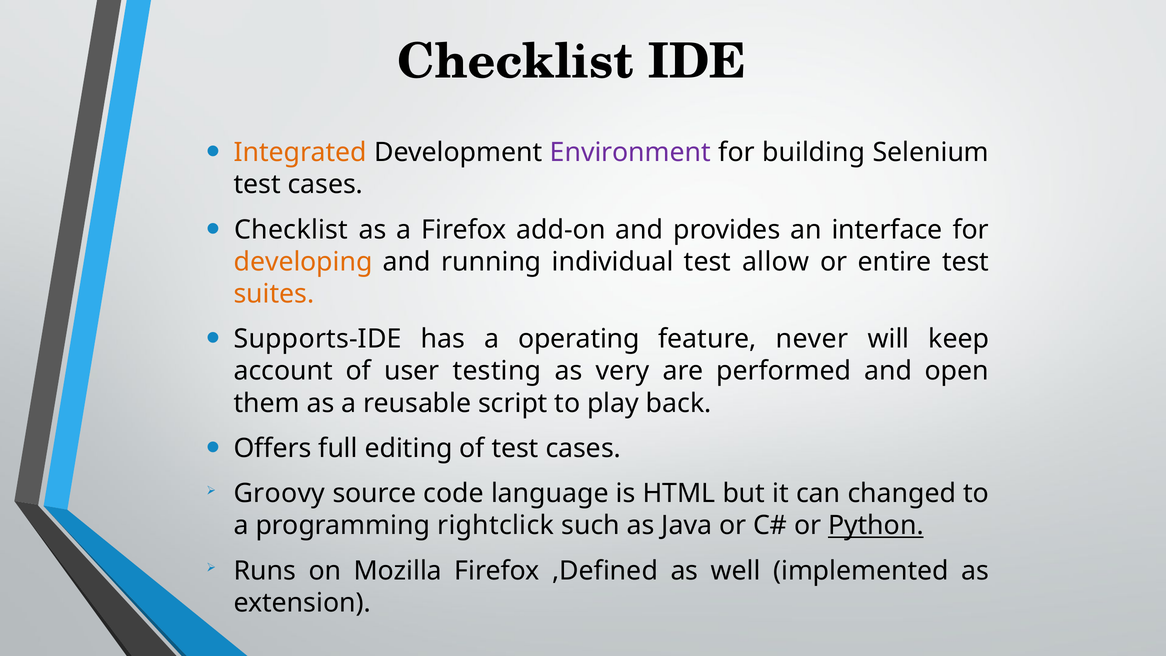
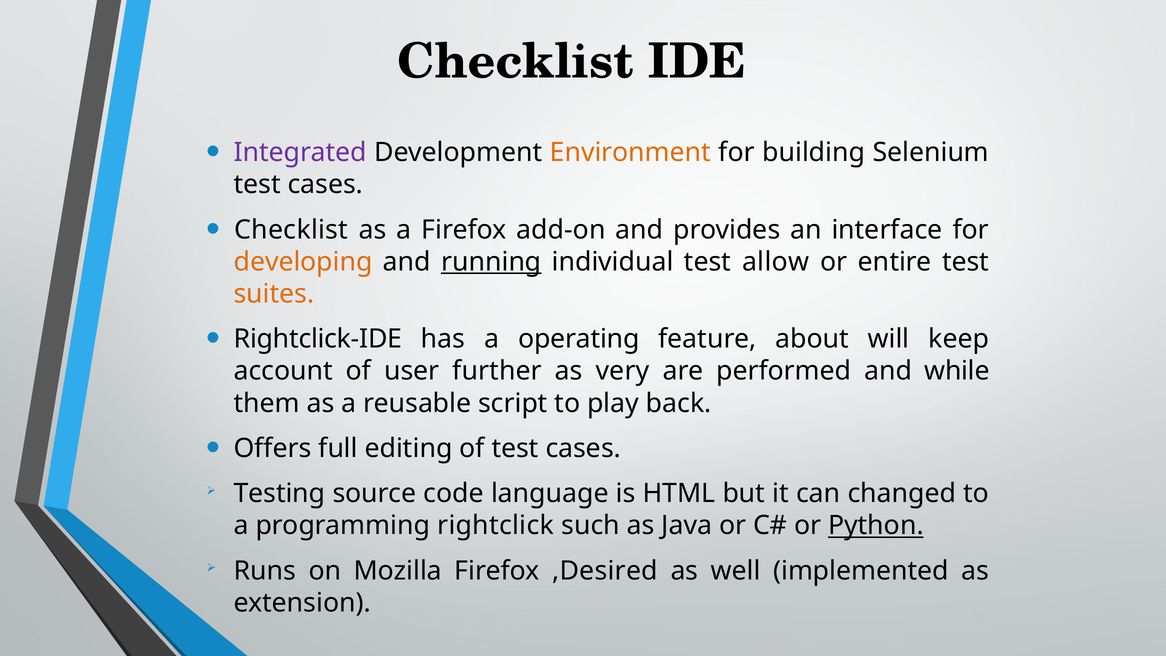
Integrated colour: orange -> purple (300, 153)
Environment colour: purple -> orange (630, 153)
running underline: none -> present (491, 262)
Supports-IDE: Supports-IDE -> Rightclick-IDE (318, 339)
never: never -> about (812, 339)
testing: testing -> further (497, 371)
open: open -> while (957, 371)
Groovy: Groovy -> Testing (280, 493)
,Defined: ,Defined -> ,Desired (605, 571)
